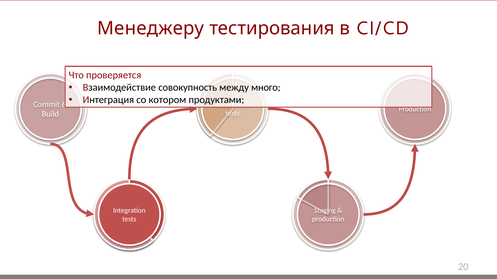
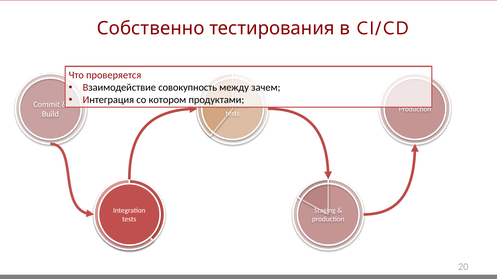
Менеджеру: Менеджеру -> Собственно (151, 28)
много: много -> зачем (266, 88)
